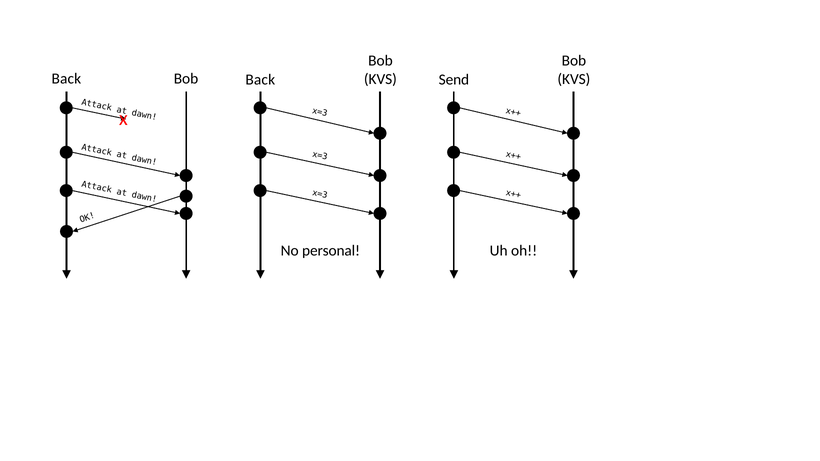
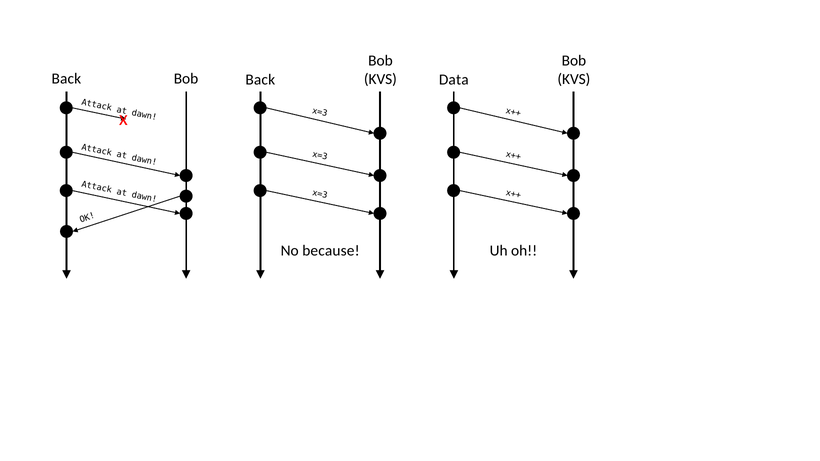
Send: Send -> Data (454, 79)
personal: personal -> because (331, 251)
